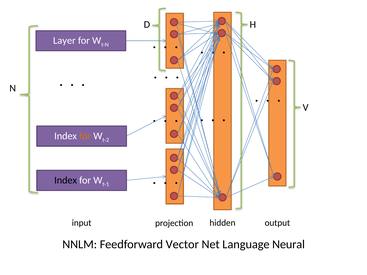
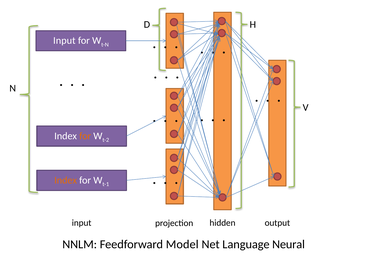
Layer: Layer -> Input (64, 41)
Index colour: black -> orange (66, 180)
Vector: Vector -> Model (182, 245)
